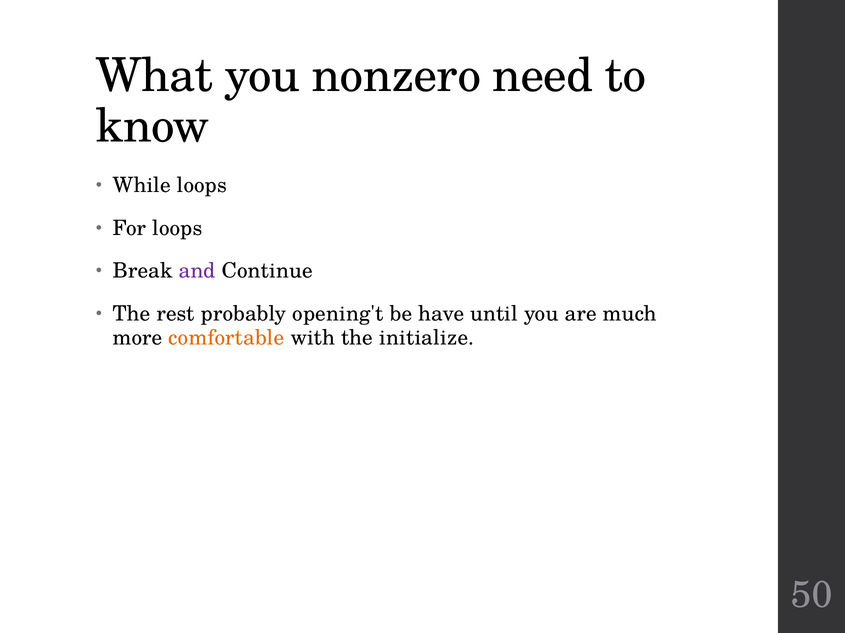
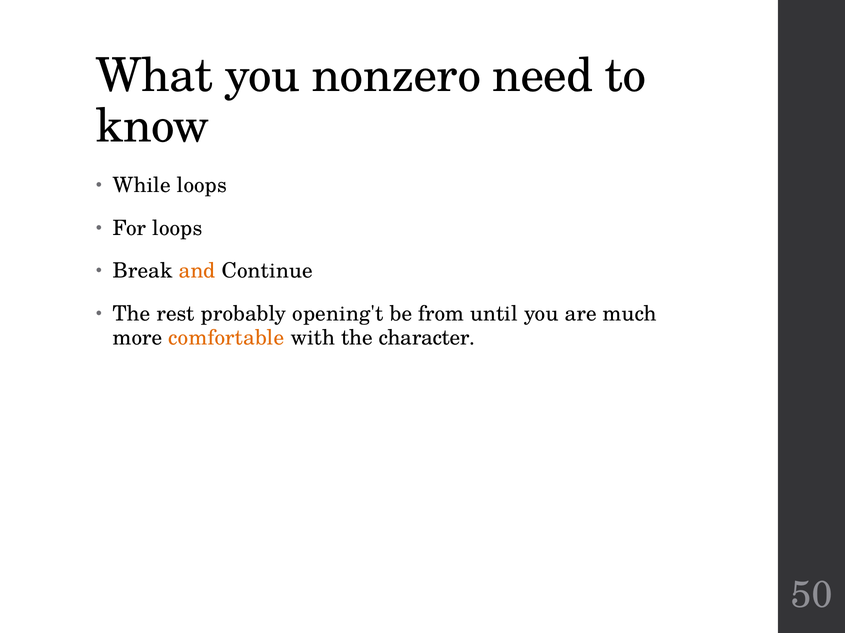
and colour: purple -> orange (197, 271)
have: have -> from (441, 314)
initialize: initialize -> character (427, 338)
